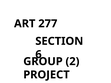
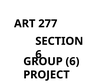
2: 2 -> 6 (72, 62)
